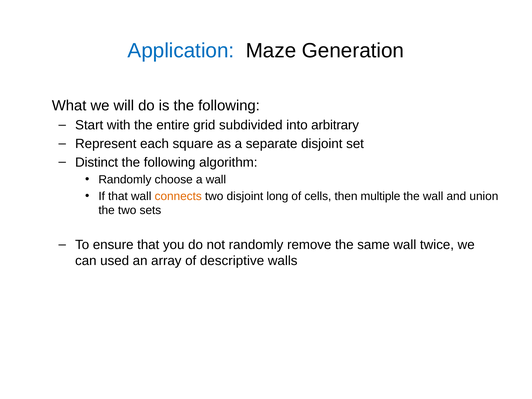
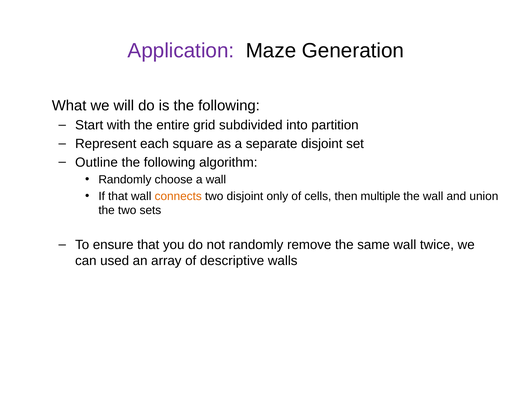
Application colour: blue -> purple (181, 51)
arbitrary: arbitrary -> partition (335, 125)
Distinct: Distinct -> Outline (97, 162)
long: long -> only (277, 196)
